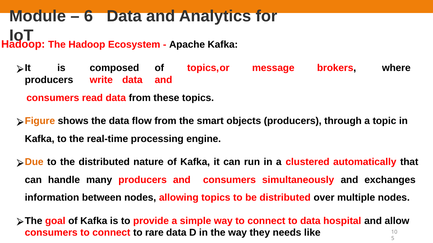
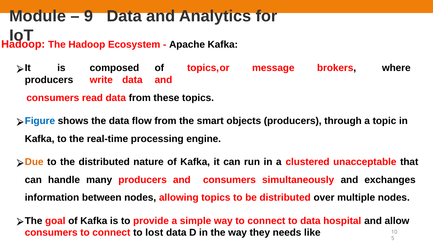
6: 6 -> 9 (88, 16)
Figure colour: orange -> blue (40, 121)
automatically: automatically -> unacceptable (365, 162)
rare: rare -> lost (154, 233)
